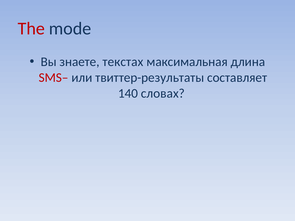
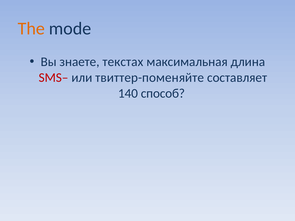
The colour: red -> orange (31, 29)
твиттер-результаты: твиттер-результаты -> твиттер-поменяйте (150, 78)
словах: словах -> способ (163, 93)
